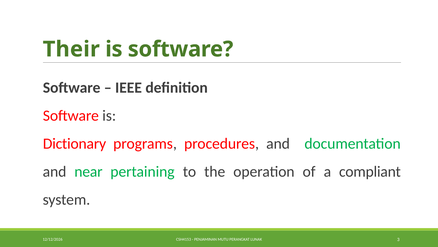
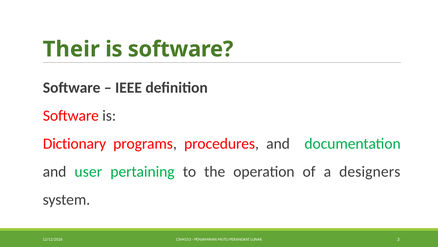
near: near -> user (88, 171)
compliant: compliant -> designers (370, 171)
